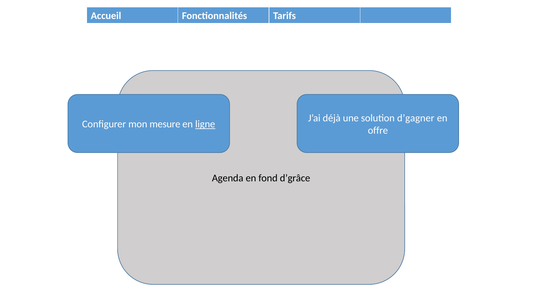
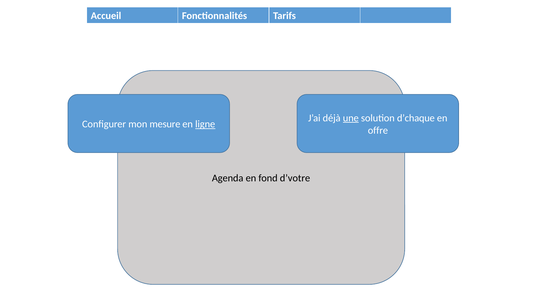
une underline: none -> present (351, 118)
d’gagner: d’gagner -> d’chaque (416, 118)
d’grâce: d’grâce -> d’votre (295, 178)
